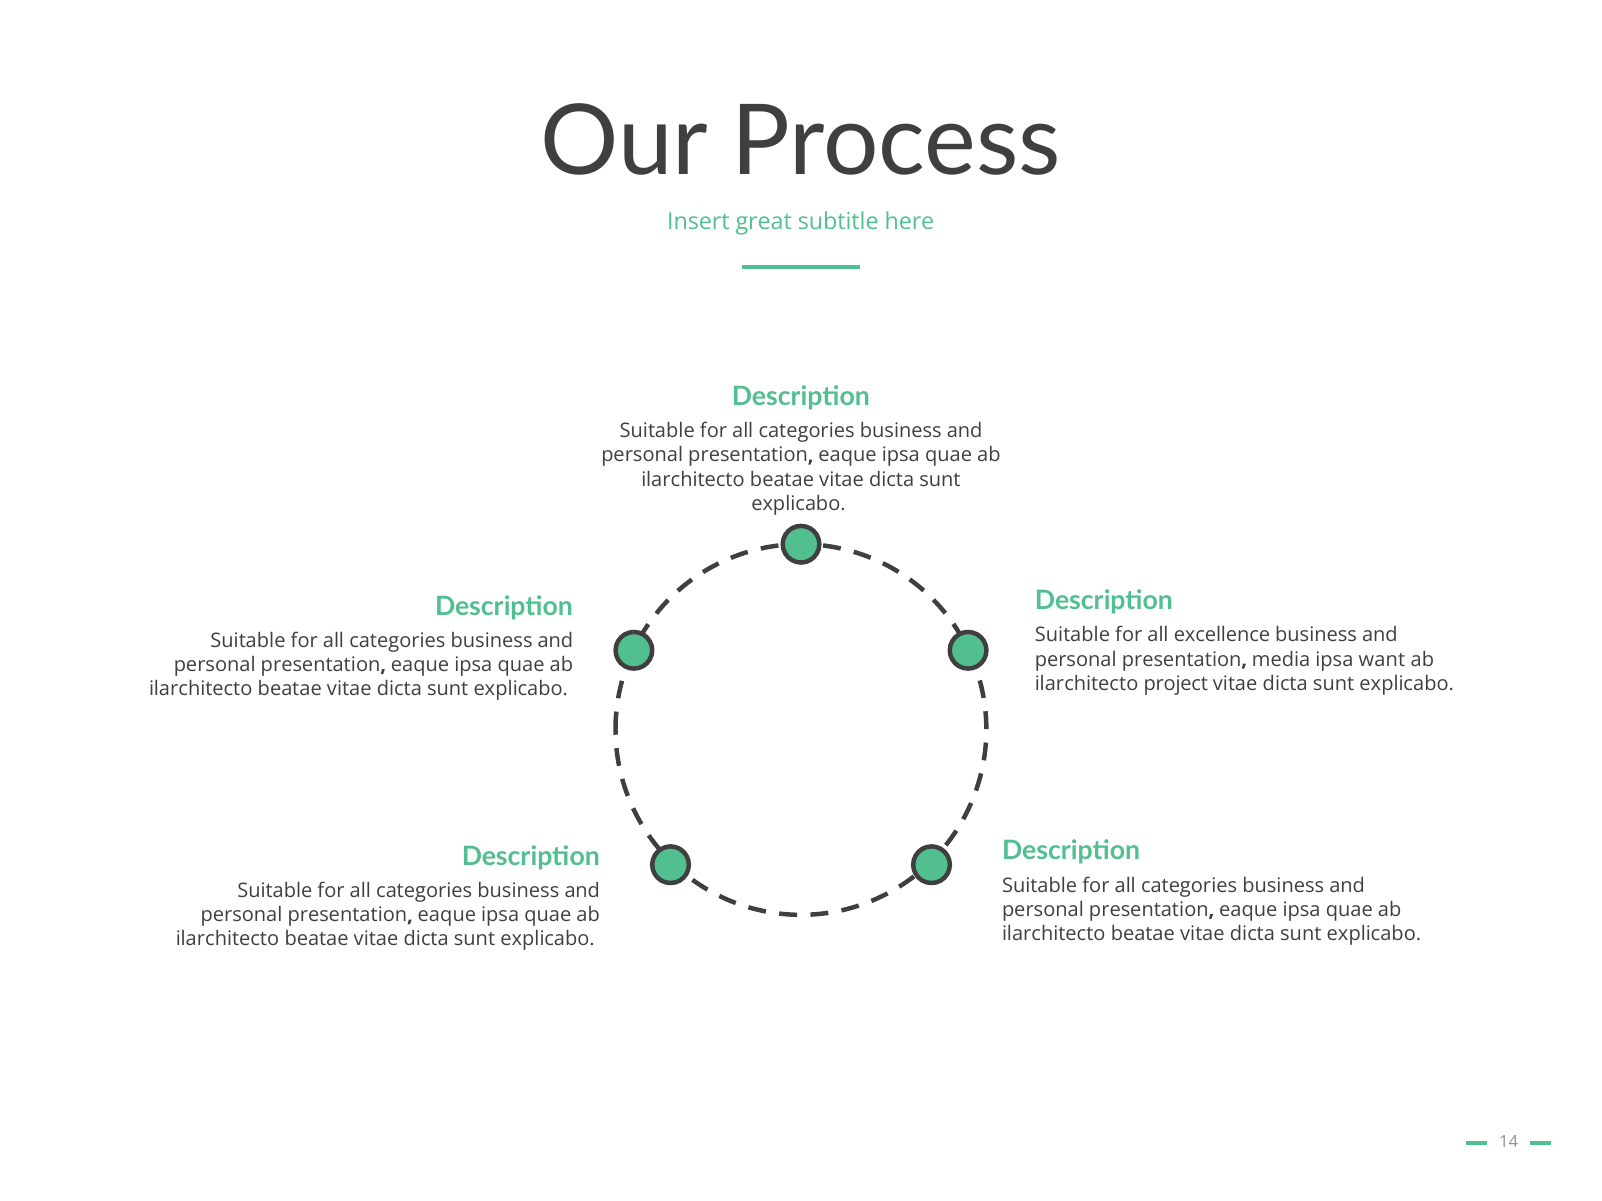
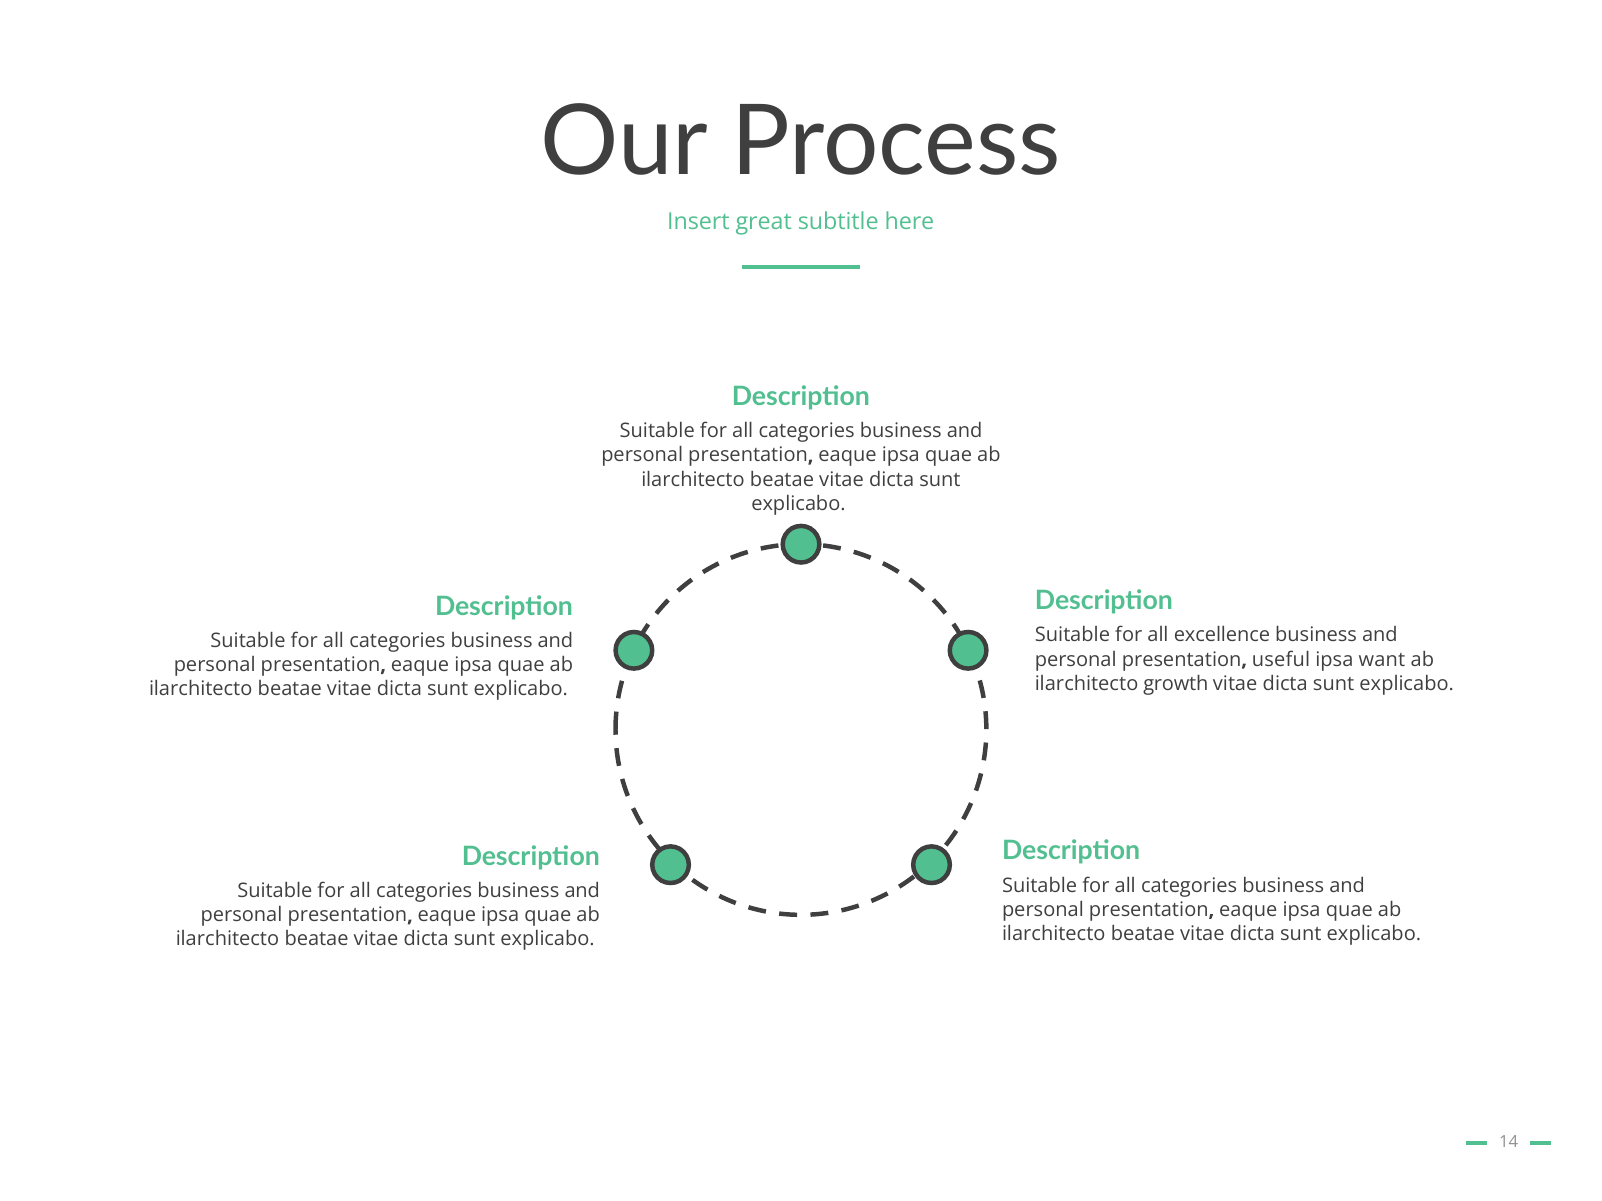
media: media -> useful (1281, 660)
project: project -> growth (1176, 684)
